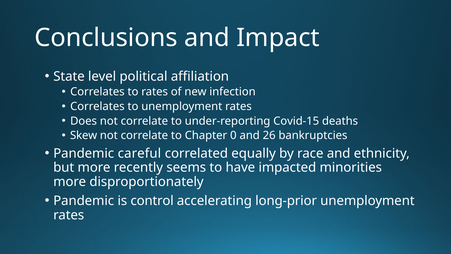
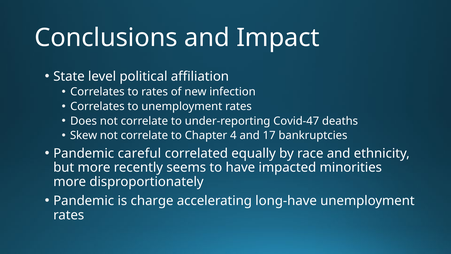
Covid-15: Covid-15 -> Covid-47 (296, 121)
0: 0 -> 4 (233, 135)
26: 26 -> 17 (269, 135)
control: control -> charge (152, 201)
long-prior: long-prior -> long-have (286, 201)
